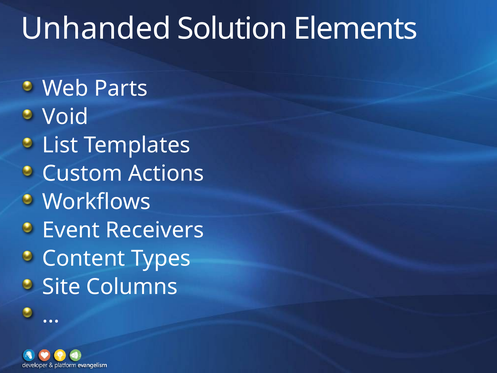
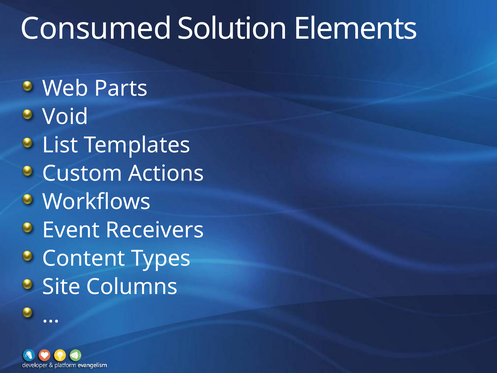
Unhanded: Unhanded -> Consumed (96, 29)
